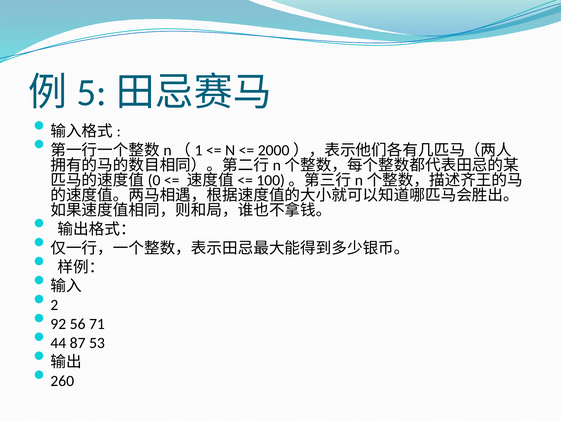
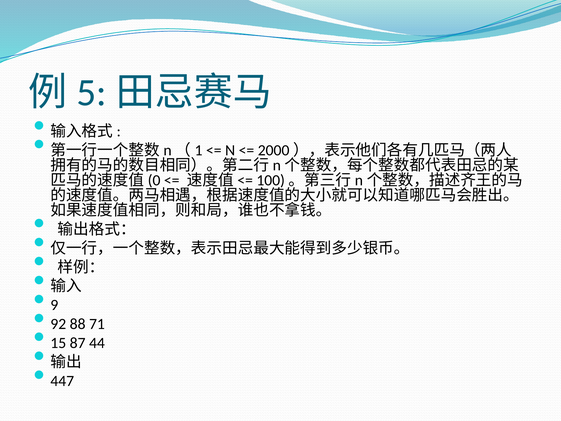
2: 2 -> 9 (54, 305)
56: 56 -> 88 (78, 324)
44: 44 -> 15 (58, 343)
53: 53 -> 44 (97, 343)
260: 260 -> 447 (62, 381)
